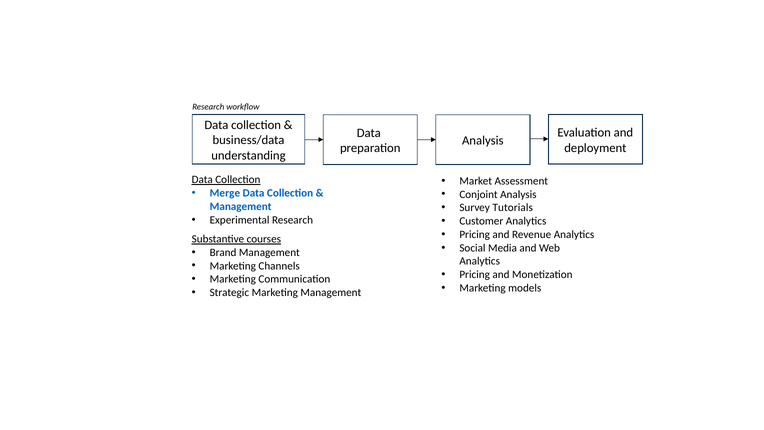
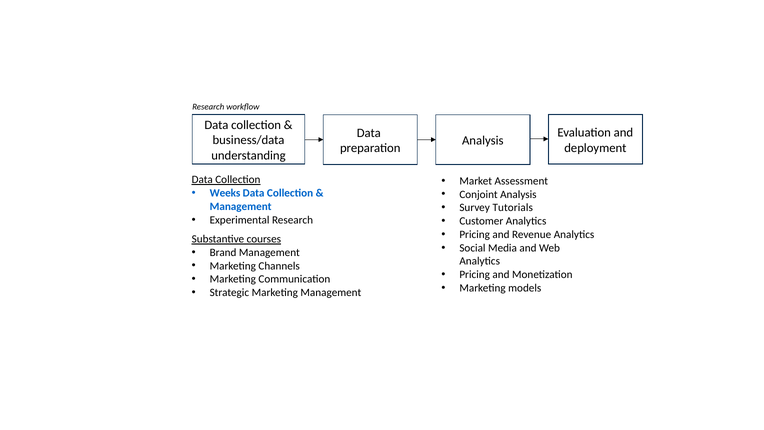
Merge: Merge -> Weeks (225, 193)
